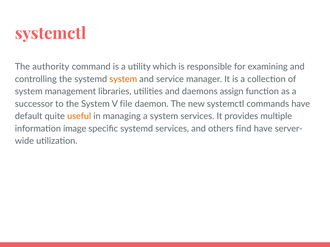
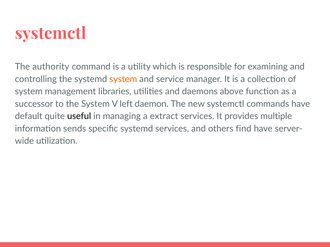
assign: assign -> above (232, 92)
file: file -> left (126, 104)
useful colour: orange -> black (79, 116)
a system: system -> extract (164, 116)
image: image -> sends (75, 129)
